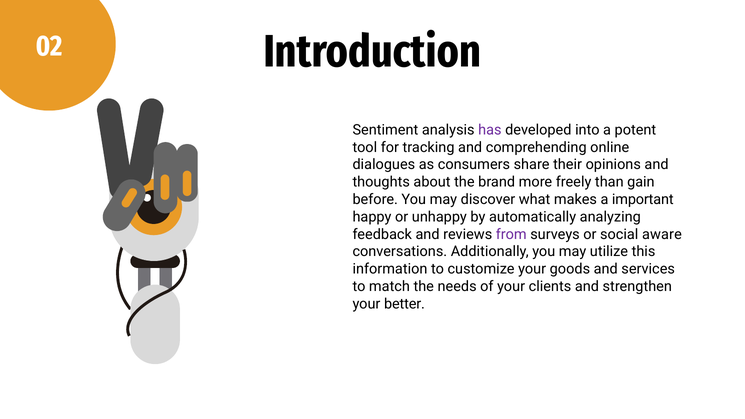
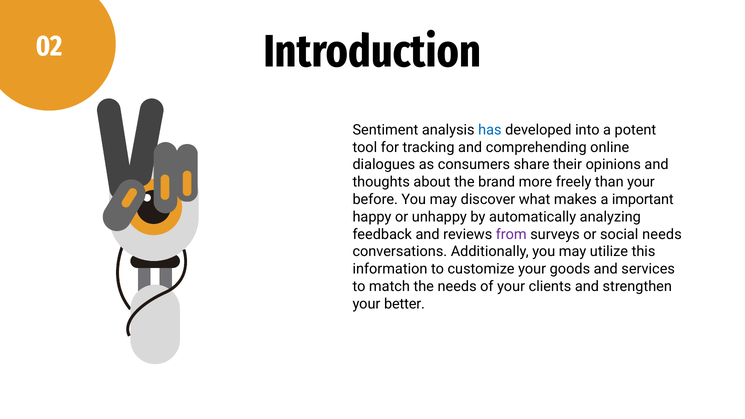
has colour: purple -> blue (490, 130)
than gain: gain -> your (641, 182)
social aware: aware -> needs (662, 234)
